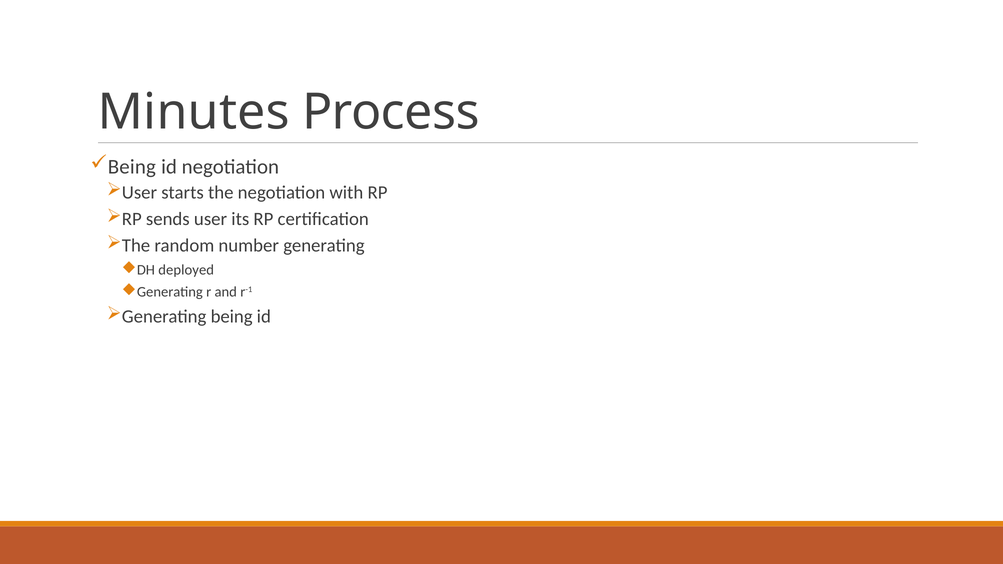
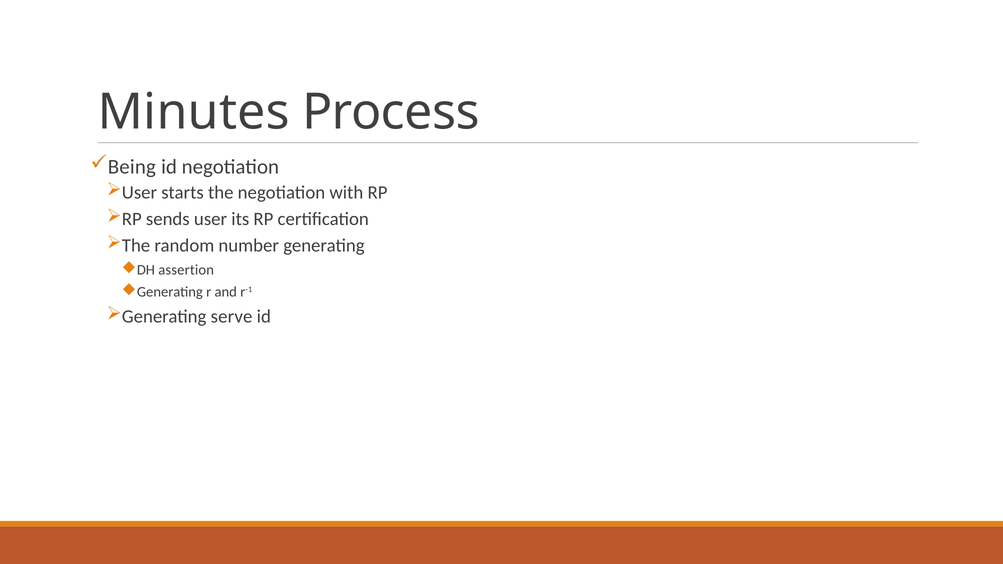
deployed: deployed -> assertion (186, 270)
being: being -> serve (232, 316)
